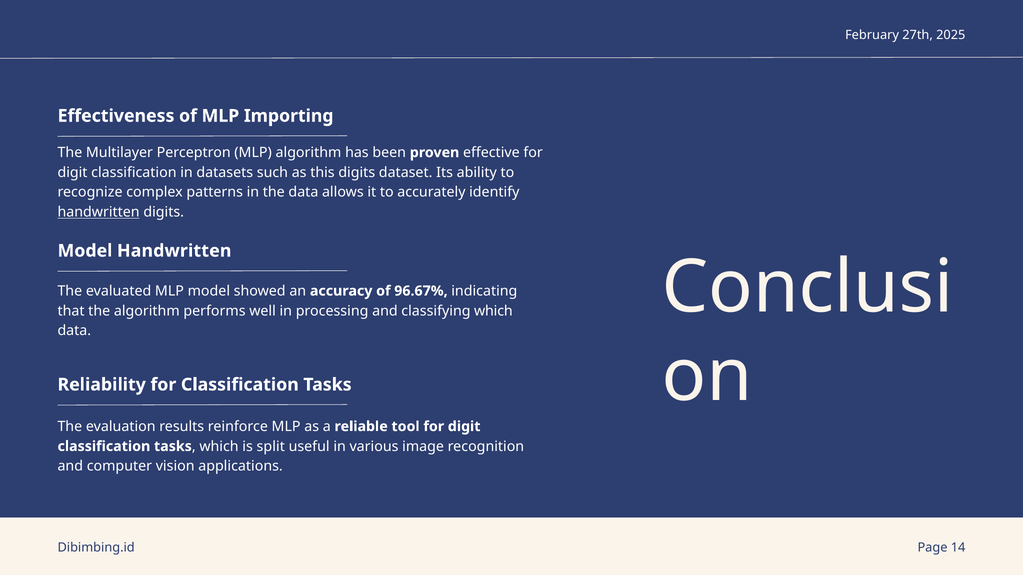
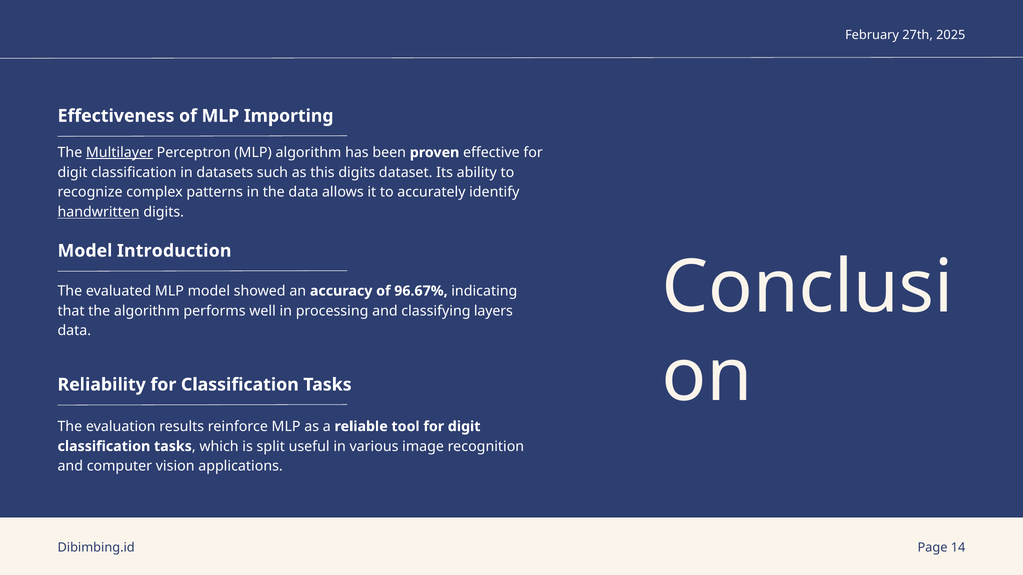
Multilayer underline: none -> present (119, 153)
Model Handwritten: Handwritten -> Introduction (174, 251)
classifying which: which -> layers (493, 311)
